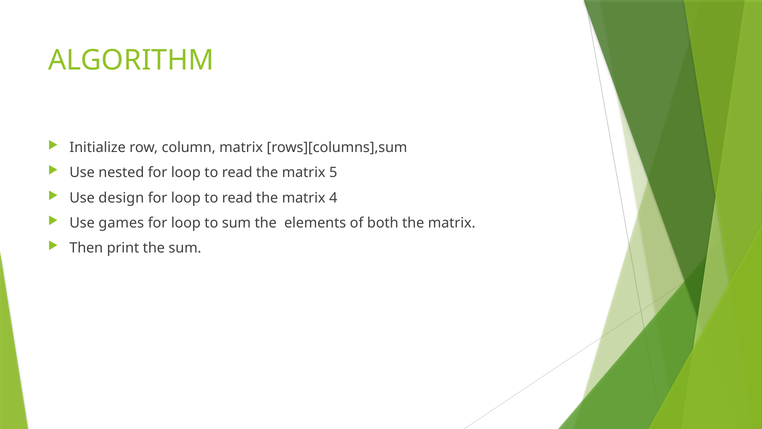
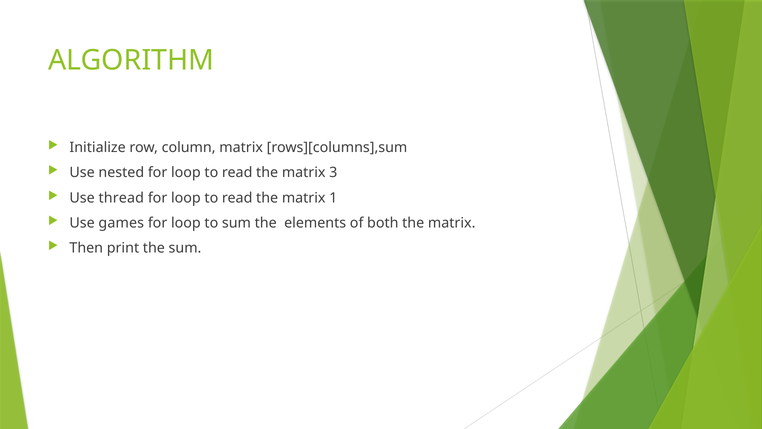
5: 5 -> 3 (333, 173)
design: design -> thread (121, 198)
4: 4 -> 1 (333, 198)
